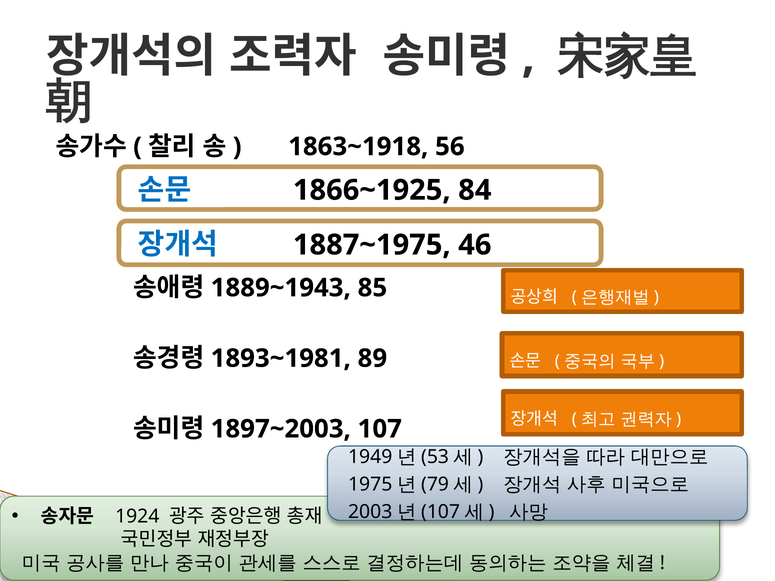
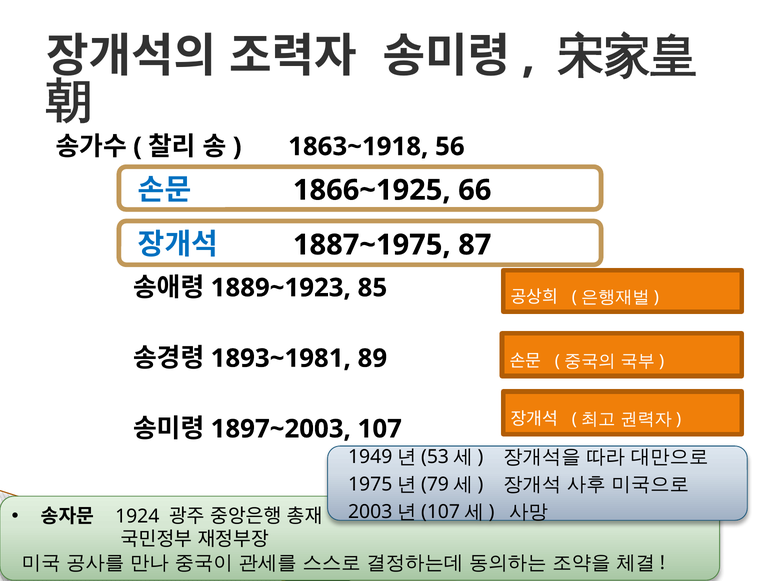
84: 84 -> 66 (475, 190)
46: 46 -> 87 (475, 245)
1889~1943: 1889~1943 -> 1889~1923 (281, 288)
